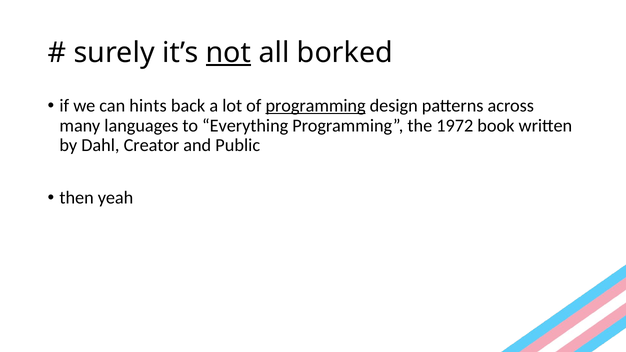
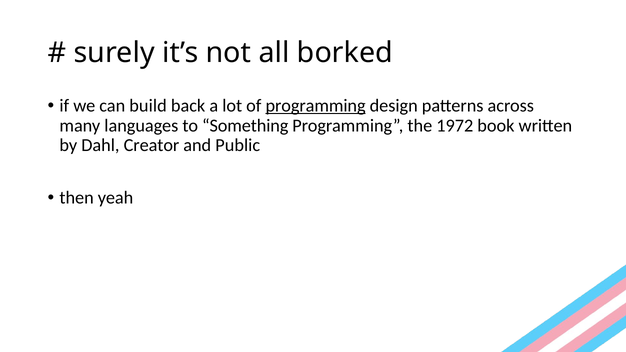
not underline: present -> none (228, 53)
hints: hints -> build (148, 106)
Everything: Everything -> Something (245, 126)
